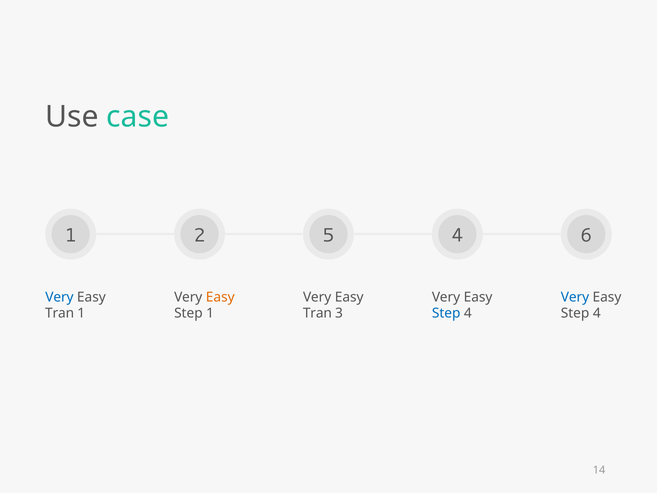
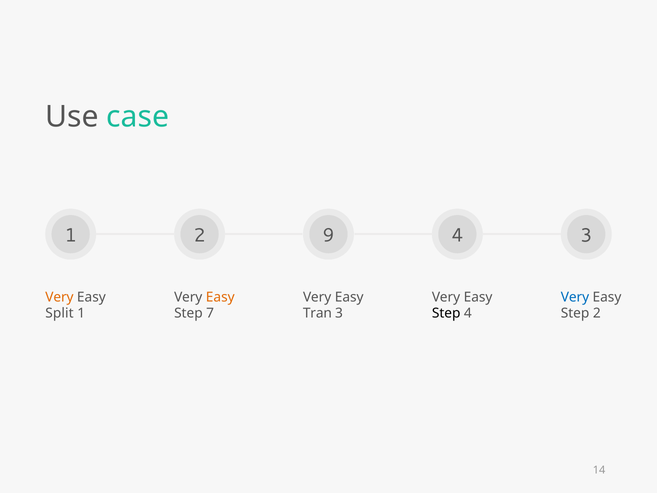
5: 5 -> 9 (328, 235)
4 6: 6 -> 3 (586, 235)
Very colour: blue -> orange (59, 297)
Tran: Tran -> Split (59, 313)
Step 1: 1 -> 7 (210, 313)
Step colour: blue -> black (446, 313)
4: 4 -> 2 (597, 313)
